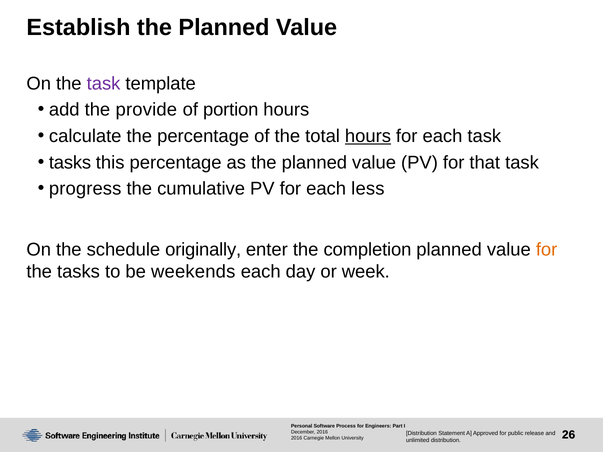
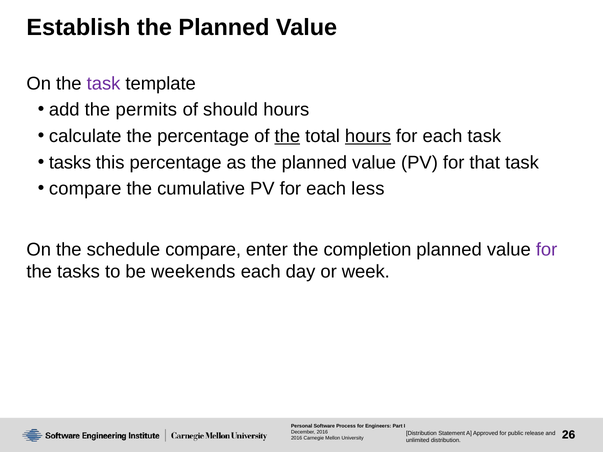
provide: provide -> permits (146, 110)
portion: portion -> should (231, 110)
the underline: none -> present (287, 136)
progress: progress -> compare (85, 189)
schedule originally: originally -> compare (203, 250)
for colour: orange -> purple (547, 250)
